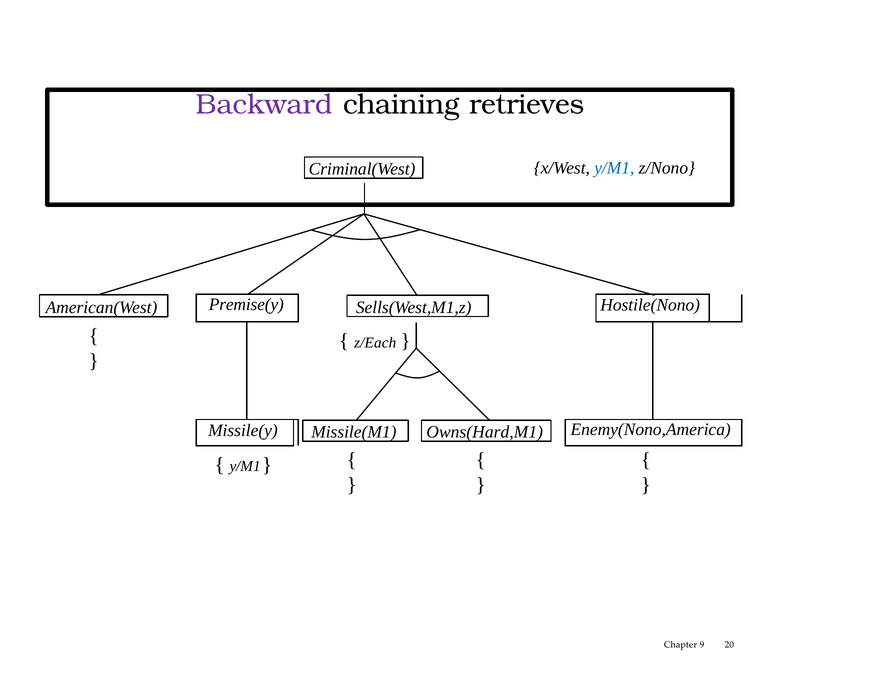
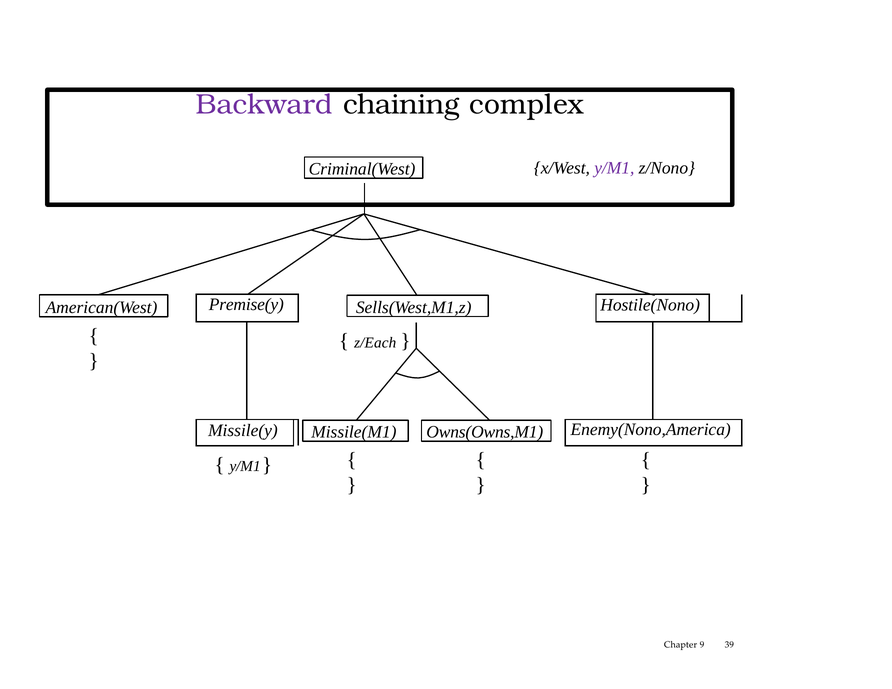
retrieves: retrieves -> complex (527, 104)
y/M1 colour: blue -> purple (614, 168)
Owns(Hard,M1: Owns(Hard,M1 -> Owns(Owns,M1 (485, 432)
20: 20 -> 39 (729, 645)
